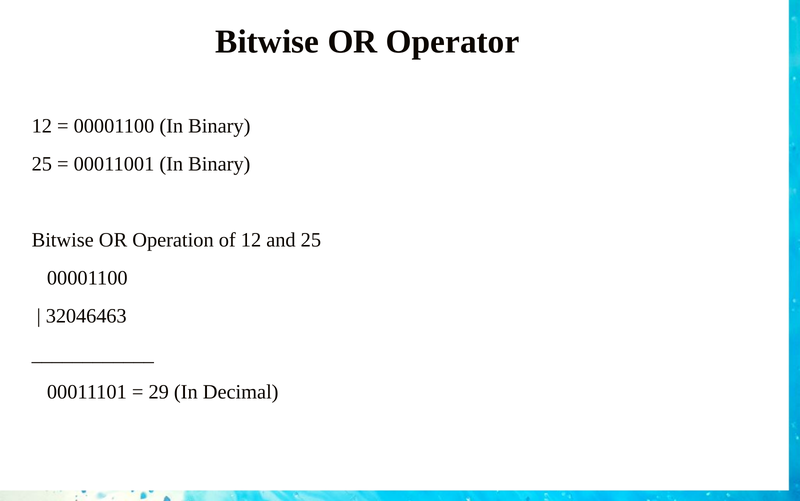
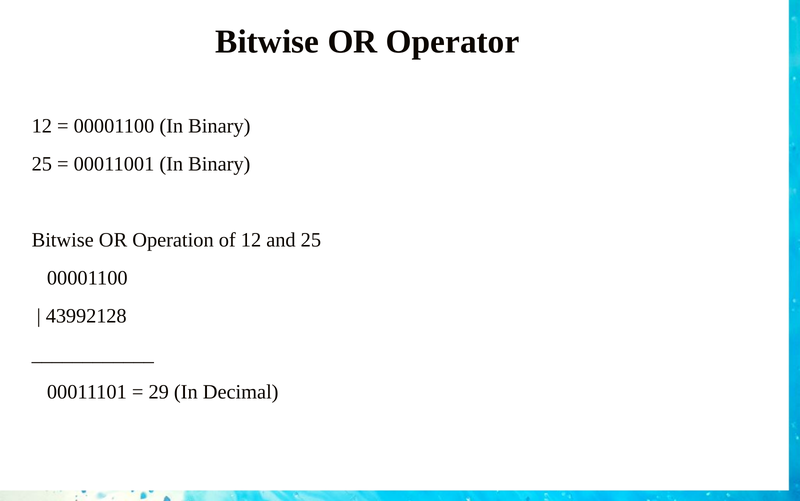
32046463: 32046463 -> 43992128 (86, 316)
